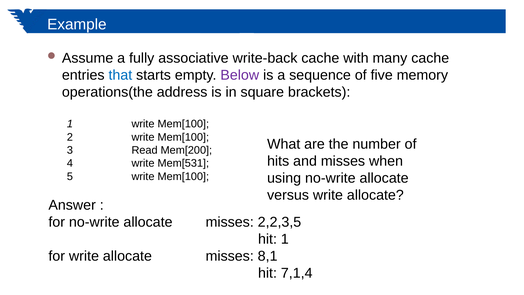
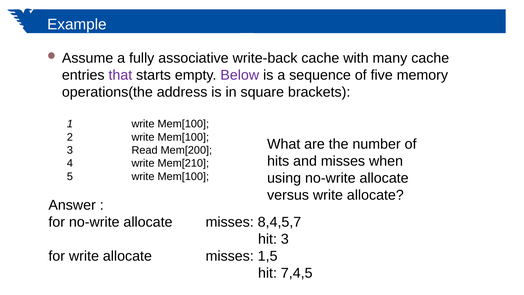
that colour: blue -> purple (120, 75)
Mem[531: Mem[531 -> Mem[210 (183, 163)
2,2,3,5: 2,2,3,5 -> 8,4,5,7 (279, 222)
hit 1: 1 -> 3 (285, 239)
8,1: 8,1 -> 1,5 (268, 256)
7,1,4: 7,1,4 -> 7,4,5 (297, 273)
